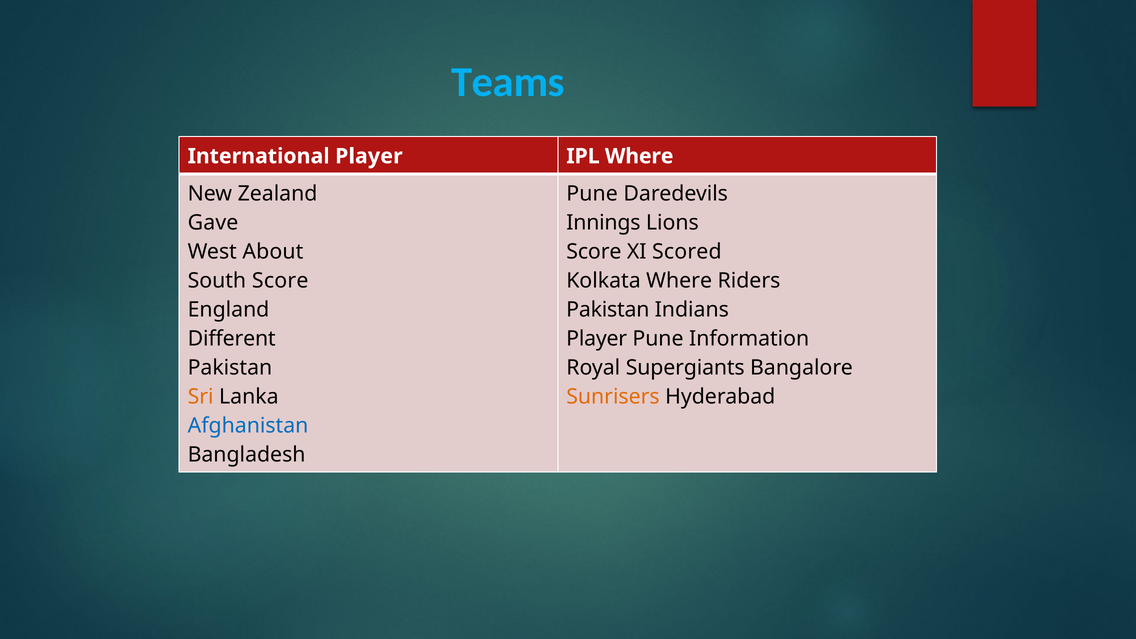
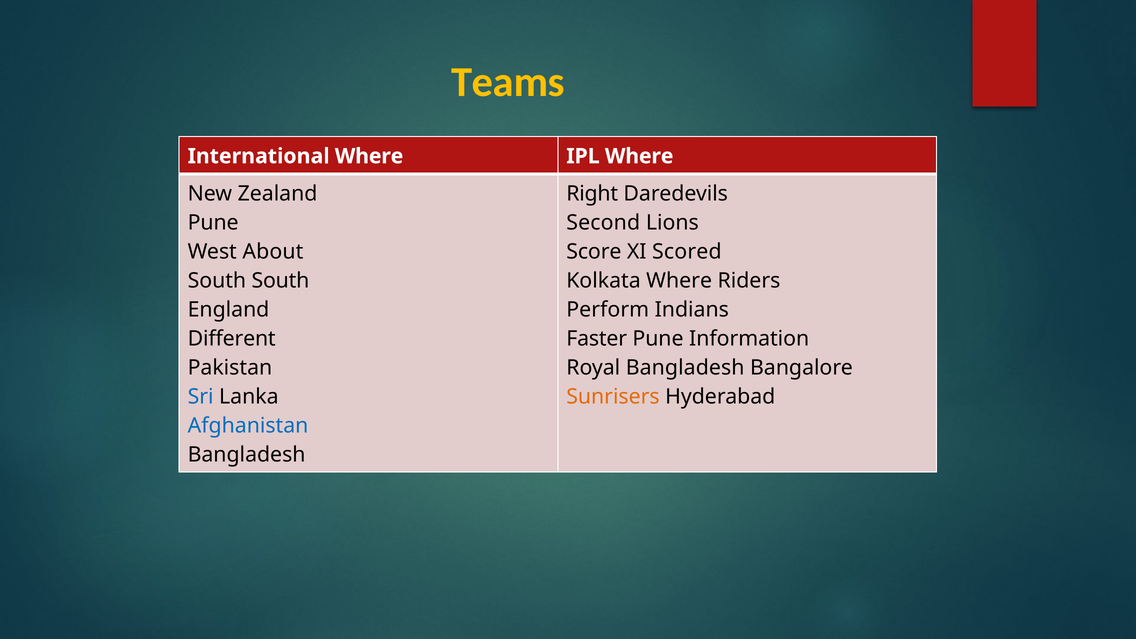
Teams colour: light blue -> yellow (508, 82)
International Player: Player -> Where (369, 156)
Pune: Pune -> Right (592, 194)
Gave: Gave -> Pune (213, 223)
Innings: Innings -> Second (603, 223)
South Score: Score -> South (280, 281)
Pakistan: Pakistan -> Perform (608, 310)
Player: Player -> Faster (597, 339)
Royal Supergiants: Supergiants -> Bangladesh (685, 368)
Sri colour: orange -> blue (201, 397)
